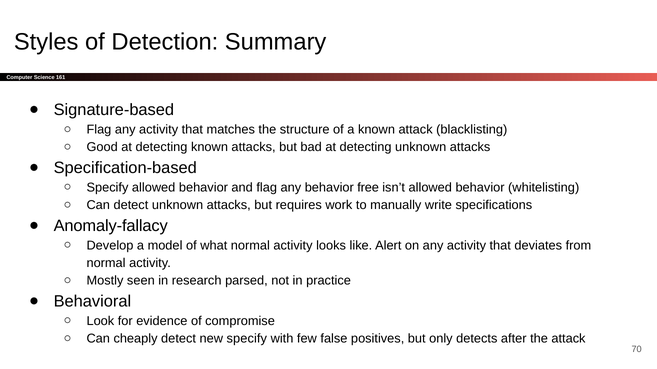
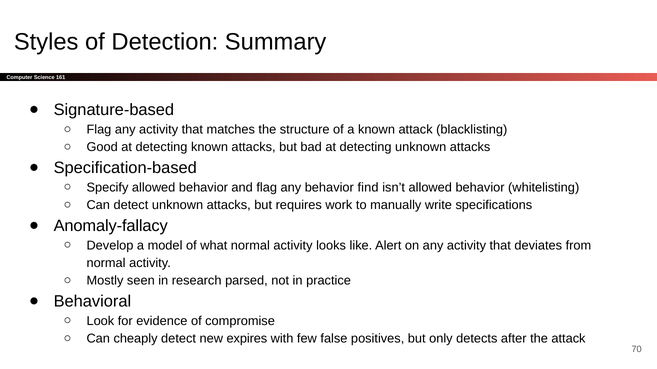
free: free -> find (368, 188)
new specify: specify -> expires (247, 339)
